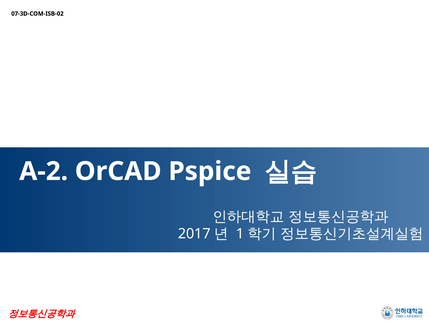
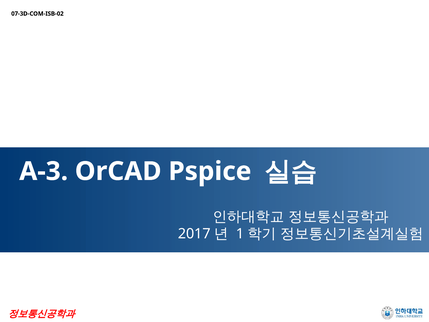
A-2: A-2 -> A-3 (44, 171)
